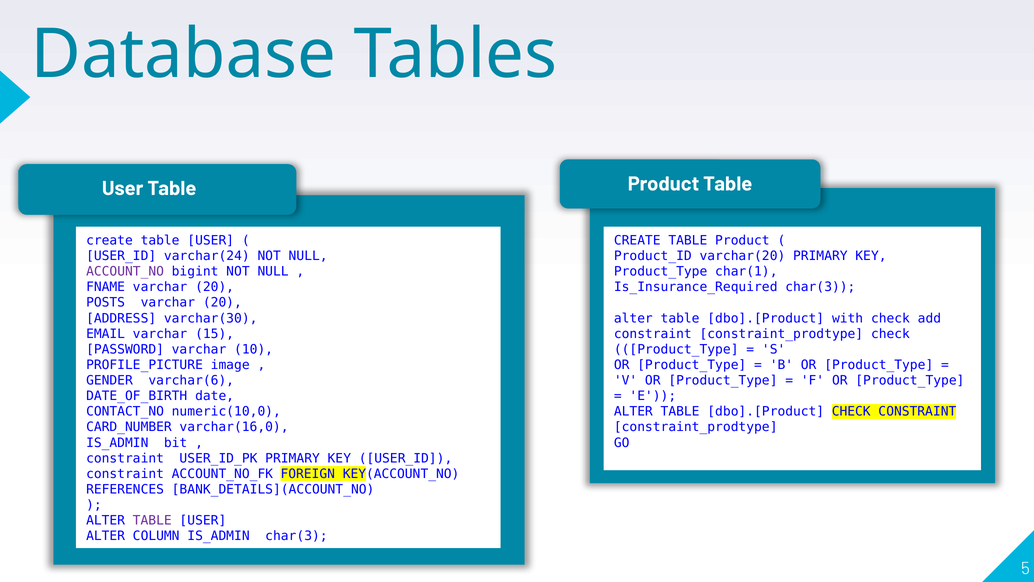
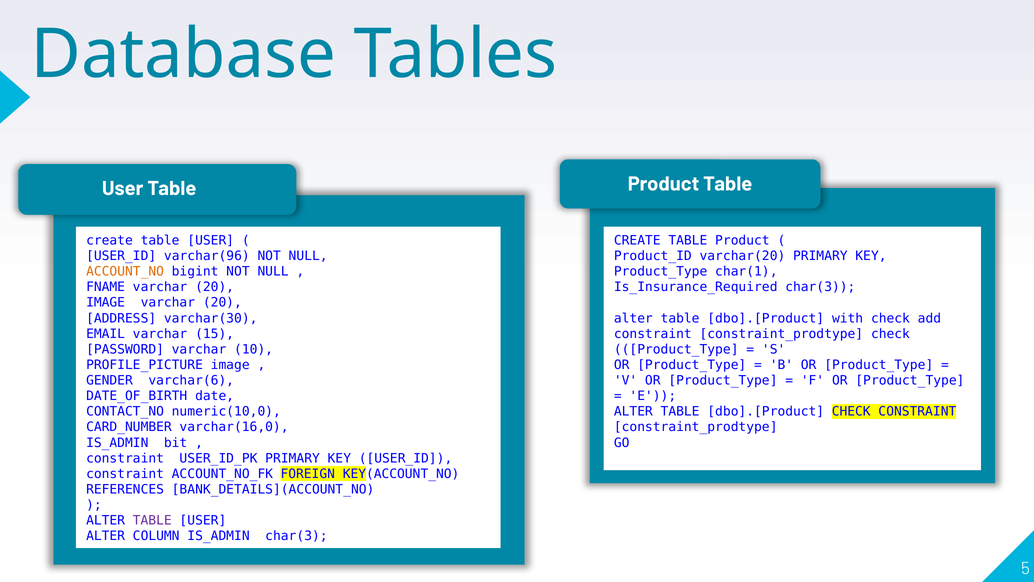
varchar(24: varchar(24 -> varchar(96 (207, 256)
ACCOUNT_NO colour: purple -> orange (125, 271)
POSTS: POSTS -> IMAGE (106, 303)
